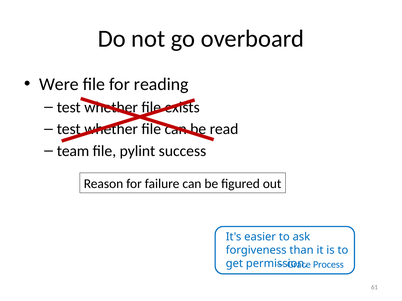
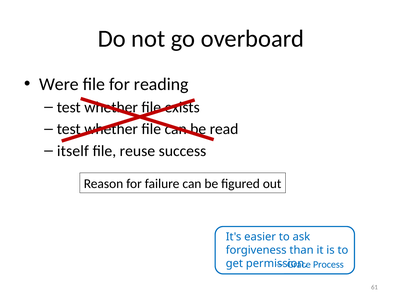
team: team -> itself (73, 151)
pylint: pylint -> reuse (137, 151)
